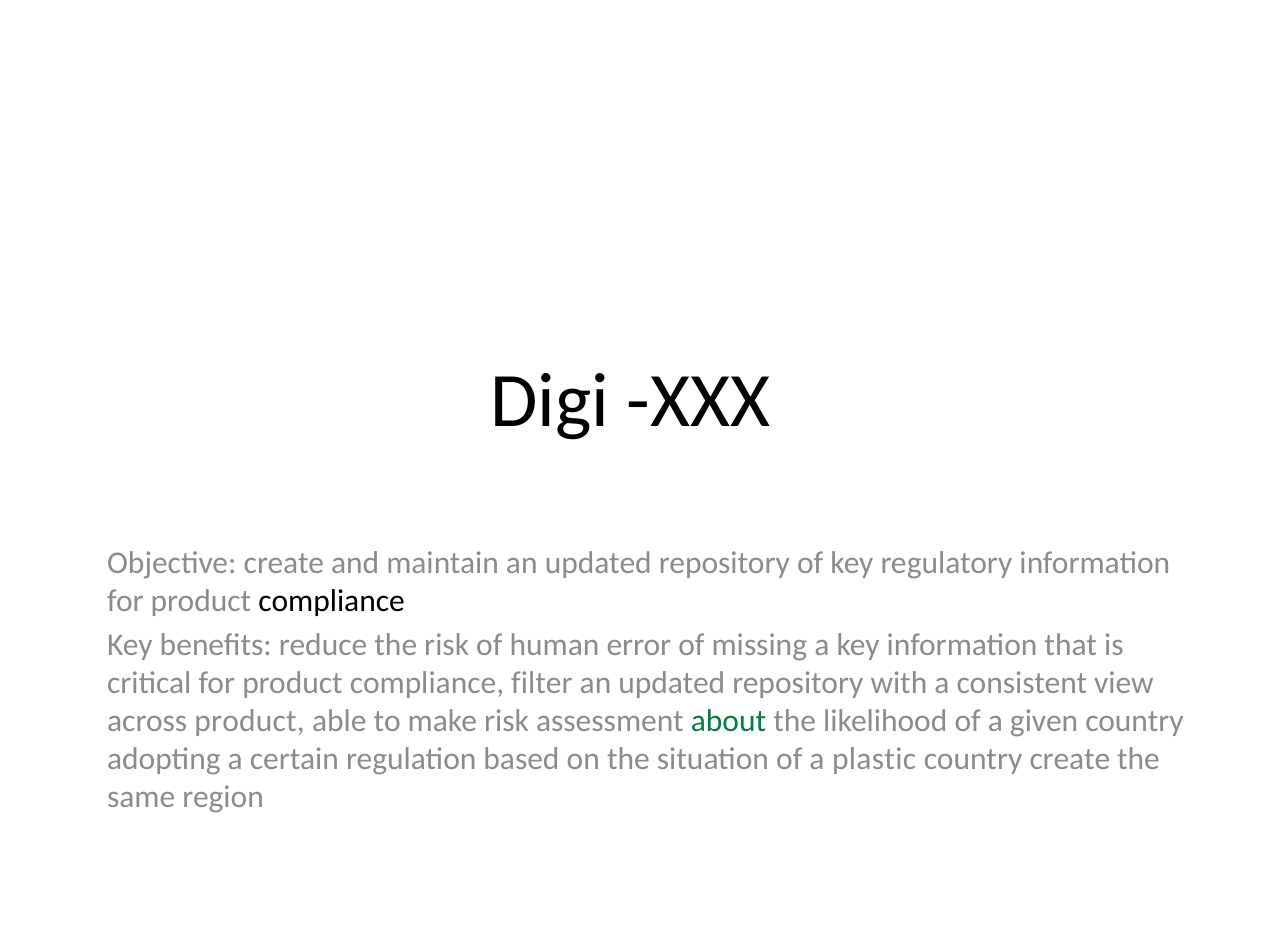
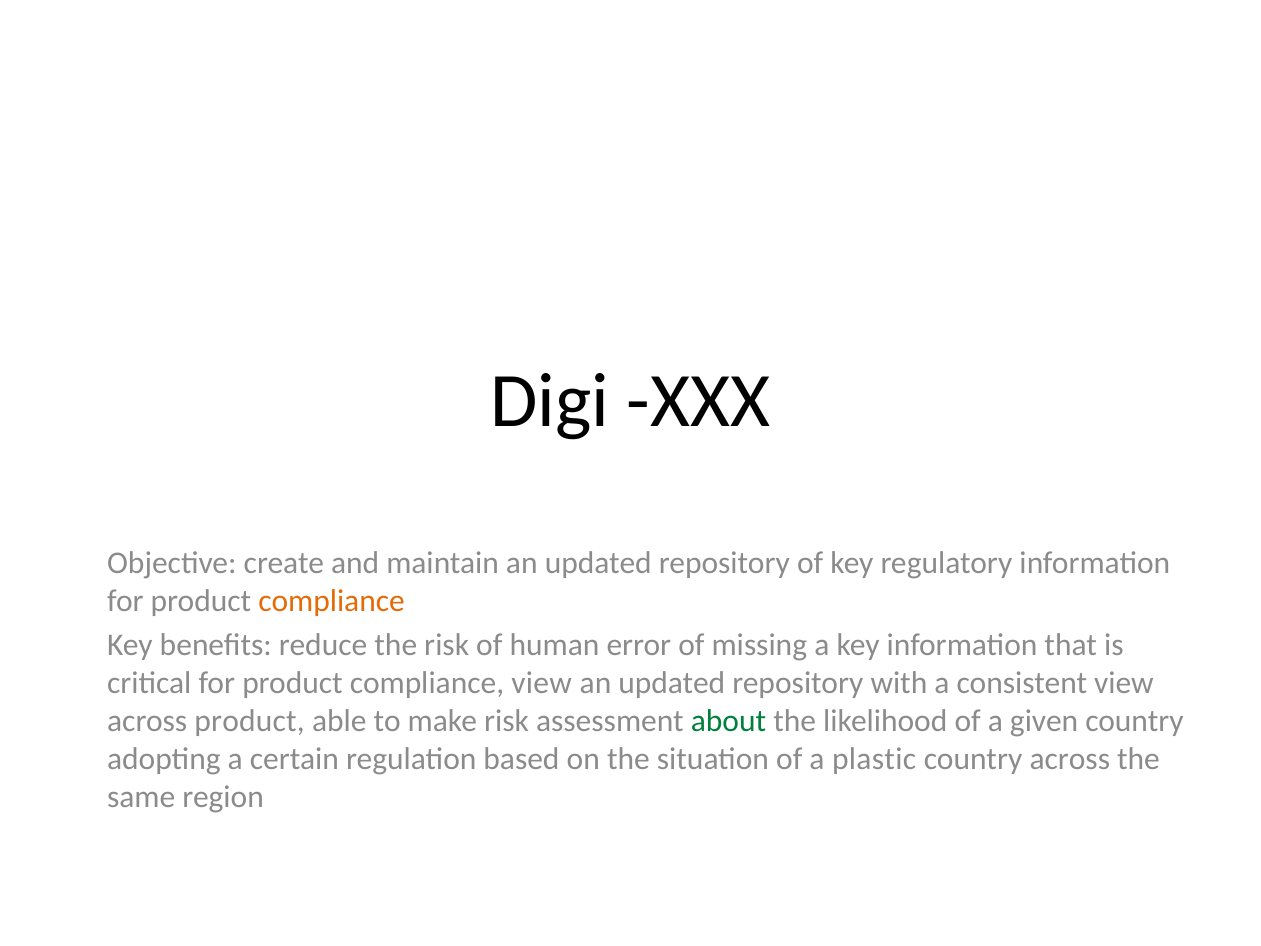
compliance colour: black -> orange (332, 601)
compliance filter: filter -> view (542, 683)
country create: create -> across (1070, 759)
